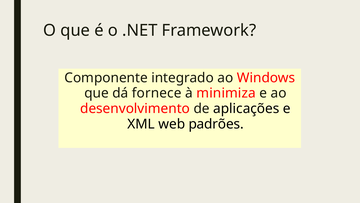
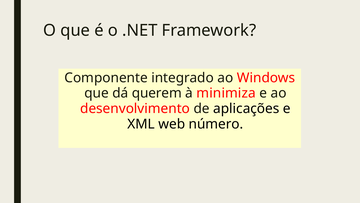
fornece: fornece -> querem (157, 93)
padrões: padrões -> número (216, 124)
